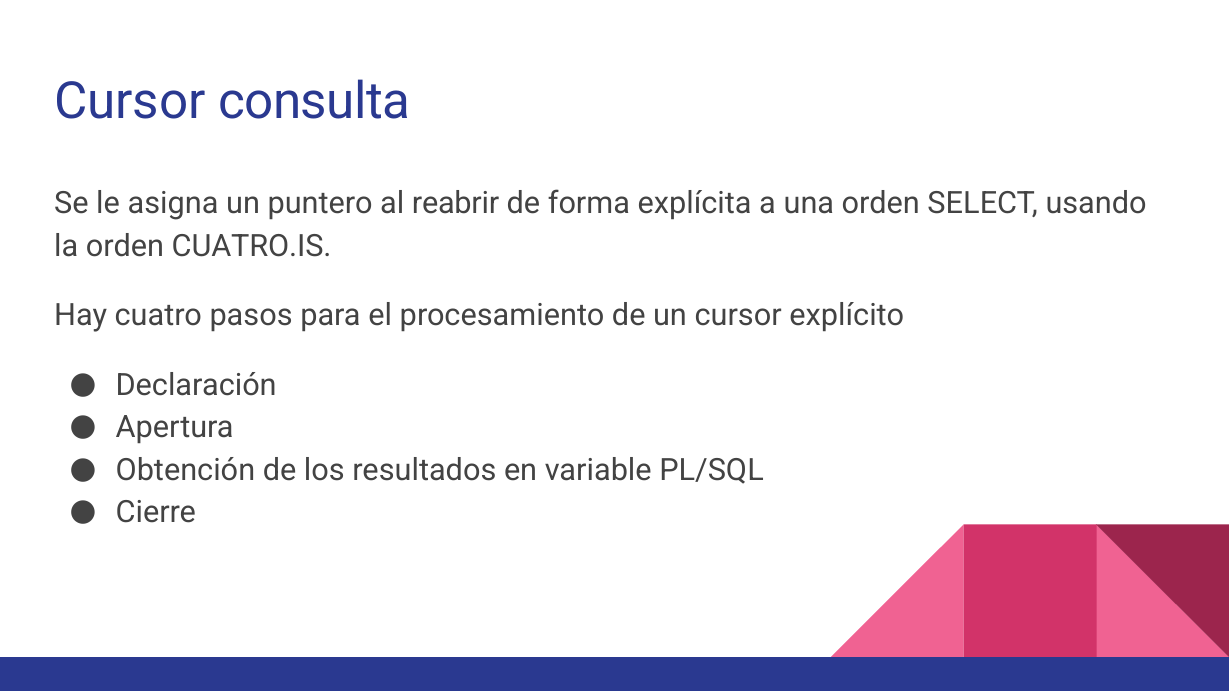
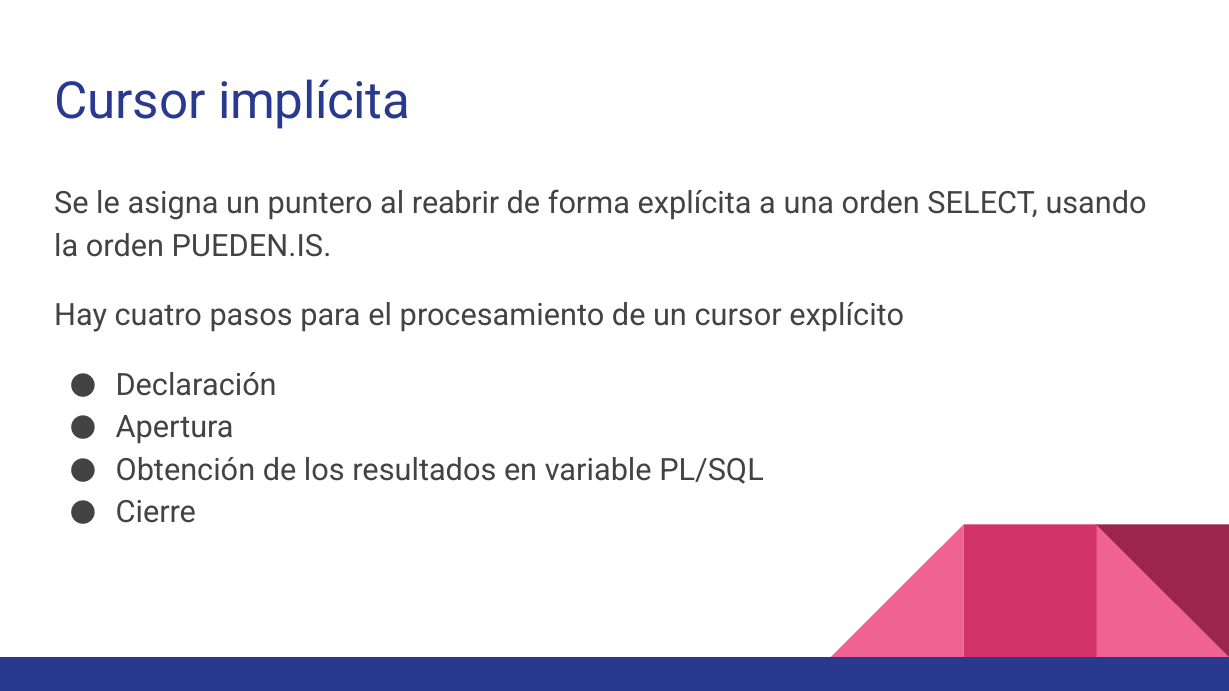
consulta: consulta -> implícita (314, 102)
CUATRO.IS: CUATRO.IS -> PUEDEN.IS (252, 246)
